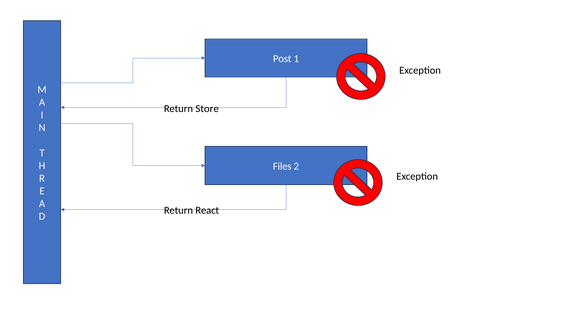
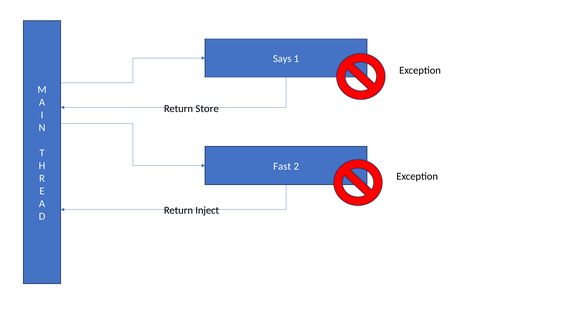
Post: Post -> Says (282, 59)
Files: Files -> Fast (282, 166)
React: React -> Inject (207, 210)
